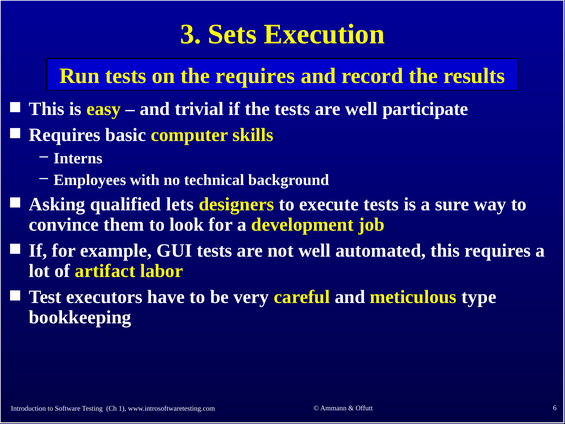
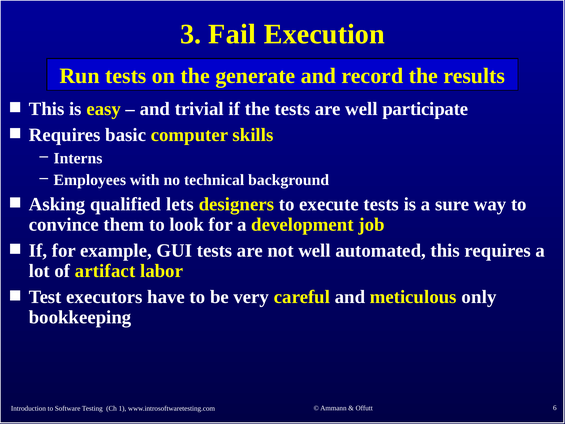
Sets: Sets -> Fail (232, 34)
the requires: requires -> generate (255, 76)
type: type -> only (479, 297)
